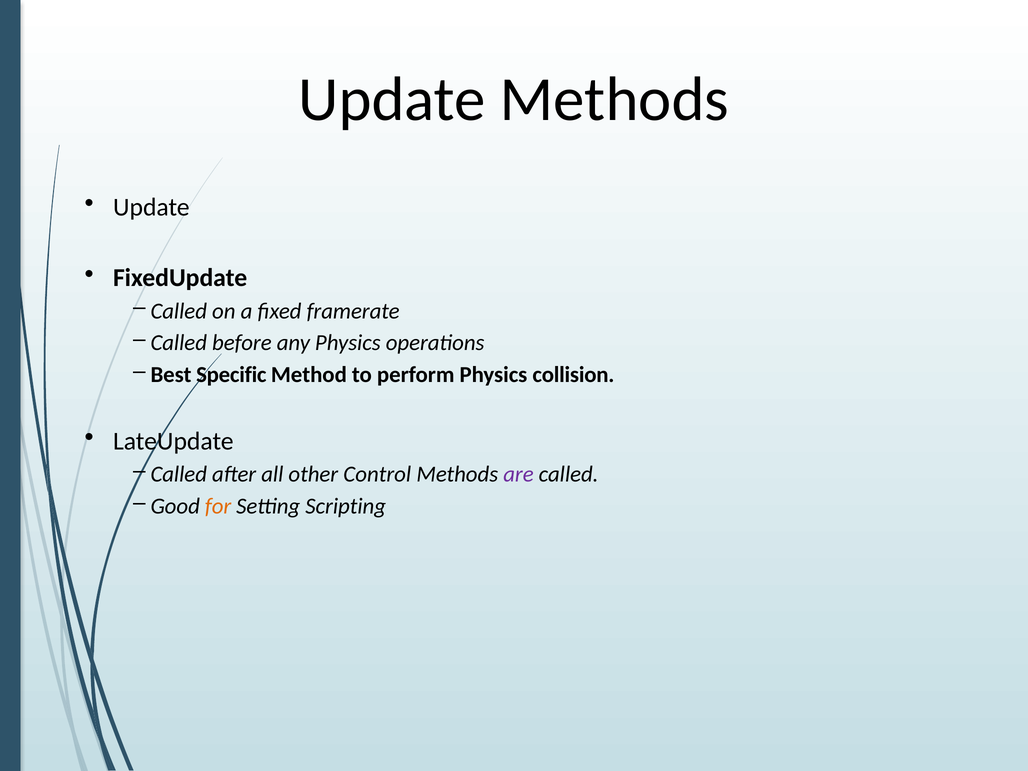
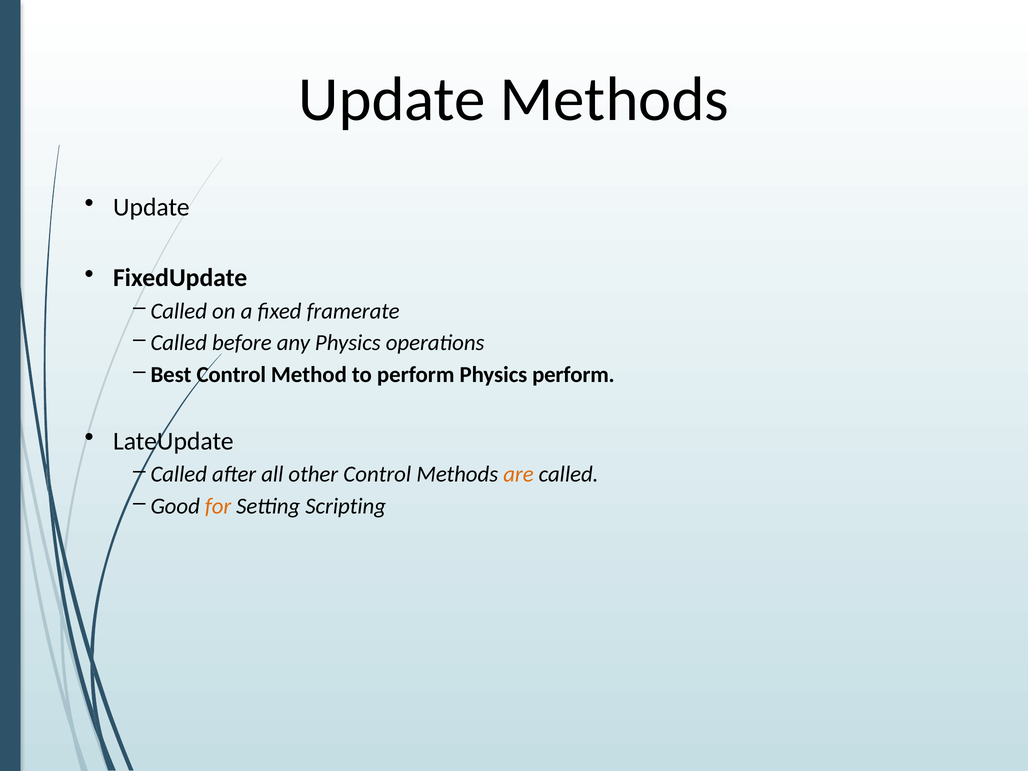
Best Specific: Specific -> Control (231, 375)
Physics collision: collision -> perform (573, 375)
are colour: purple -> orange (518, 474)
